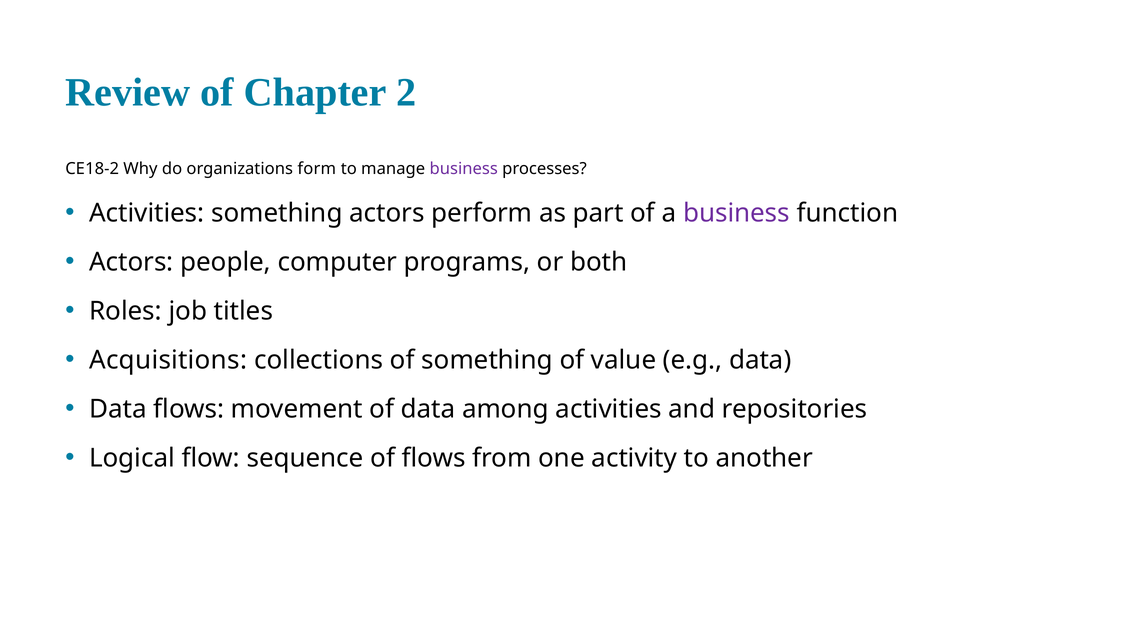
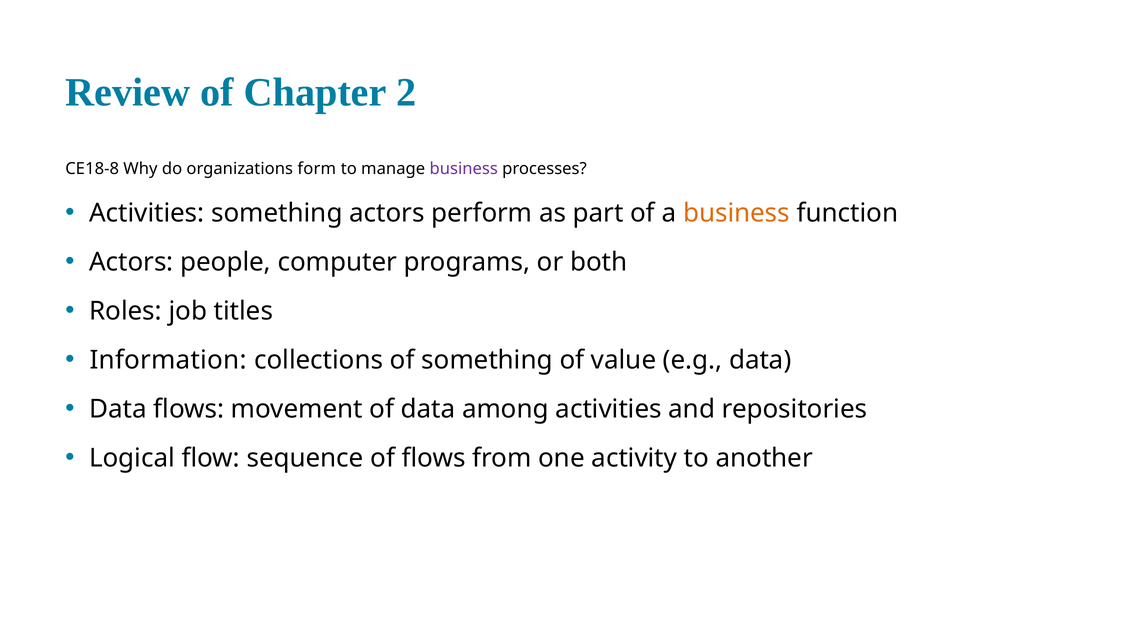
18-2: 18-2 -> 18-8 (102, 169)
business colour: purple -> orange (736, 213)
Acquisitions: Acquisitions -> Information (168, 360)
